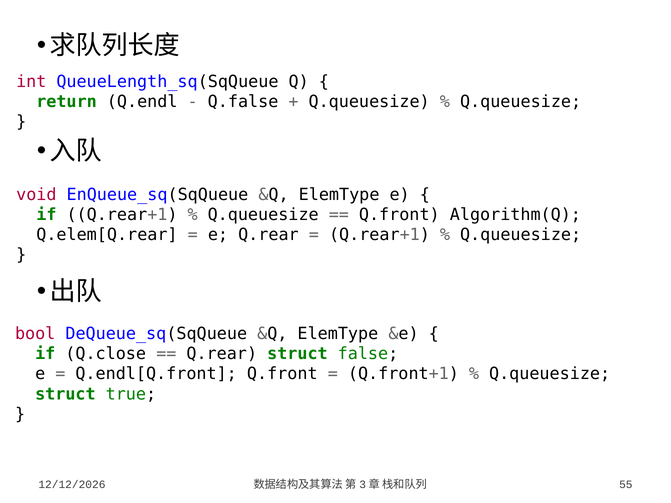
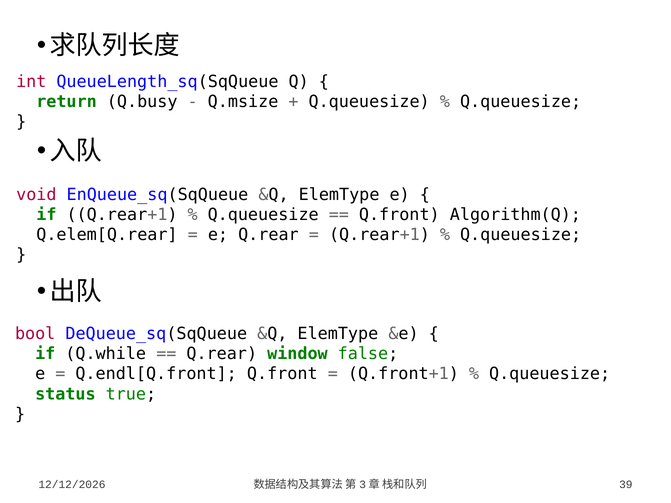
Q.endl: Q.endl -> Q.busy (142, 102)
Q.false: Q.false -> Q.msize (243, 102)
Q.close: Q.close -> Q.while (106, 354)
Q.rear struct: struct -> window (297, 354)
struct: struct -> status (65, 394)
55: 55 -> 39 (626, 485)
